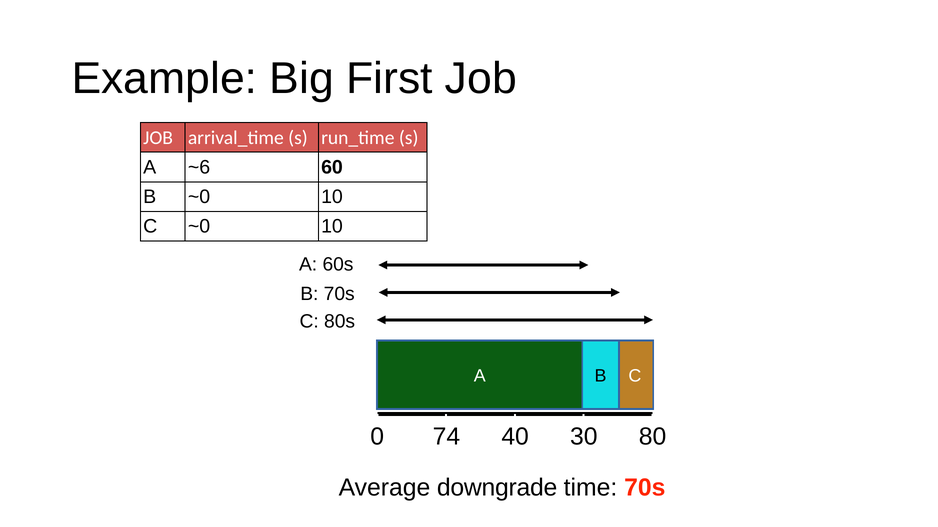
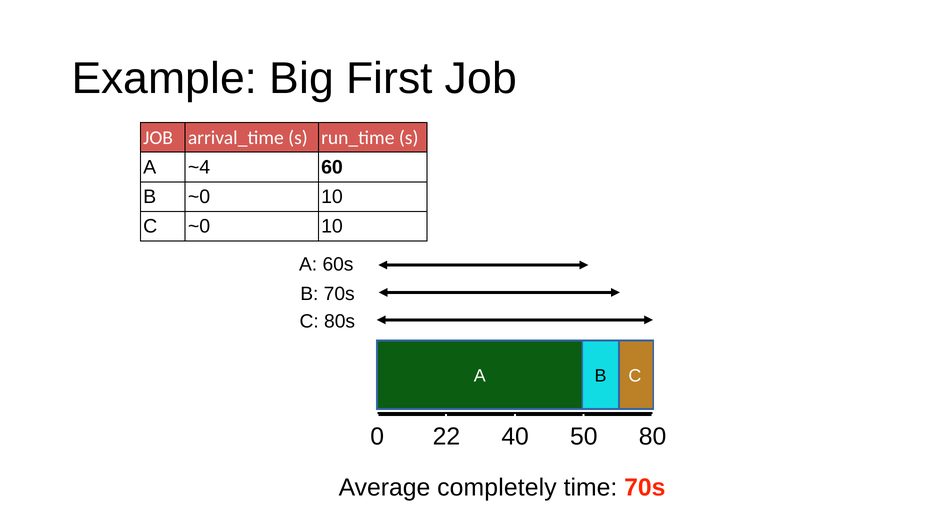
~6: ~6 -> ~4 (199, 168)
74: 74 -> 22 (446, 437)
30: 30 -> 50 (584, 437)
downgrade: downgrade -> completely (497, 488)
